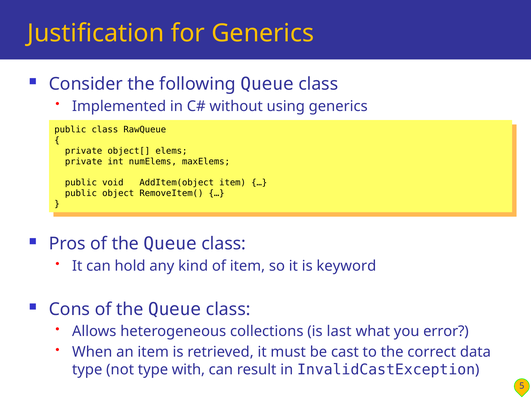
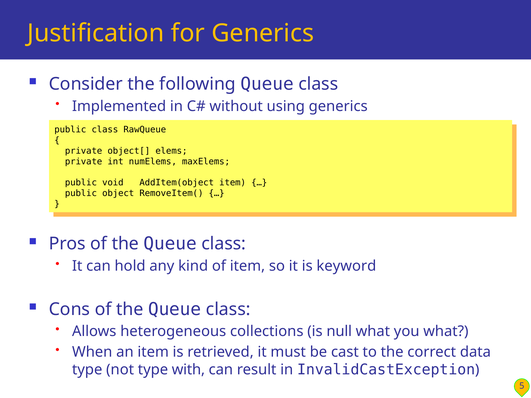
last: last -> null (339, 332)
you error: error -> what (446, 332)
